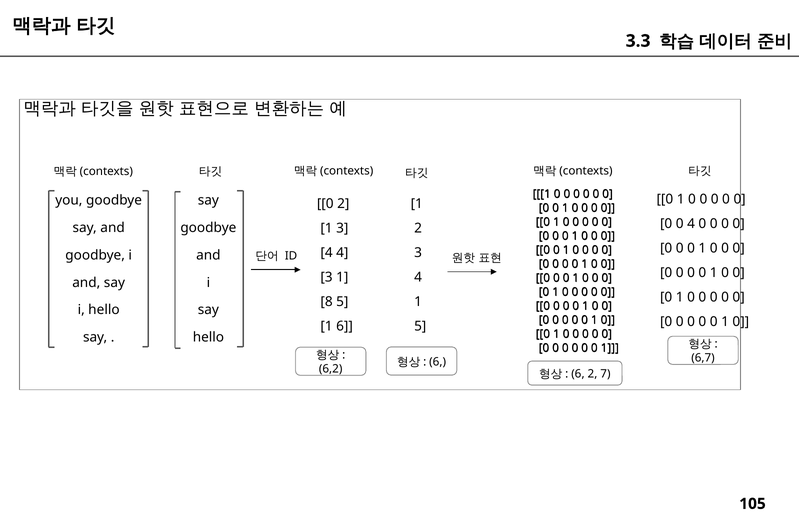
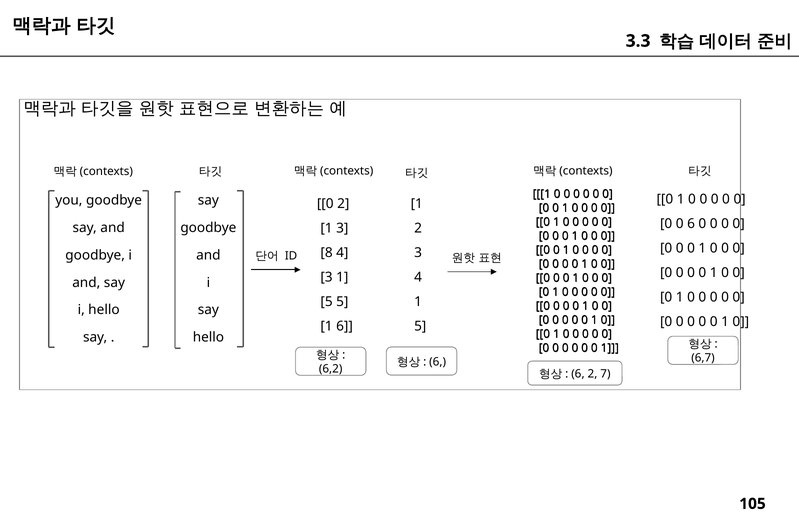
0 4: 4 -> 6 (691, 223)
4: 4 -> 8 (327, 252)
8: 8 -> 5 (327, 301)
